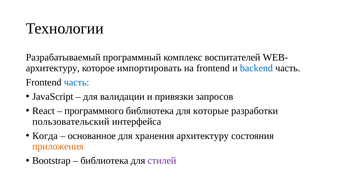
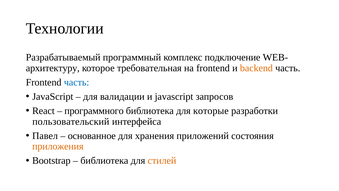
воспитателей: воспитателей -> подключение (232, 57)
импортировать: импортировать -> требовательная (149, 68)
backend colour: blue -> orange (256, 68)
и привязки: привязки -> javascript (174, 96)
Когда: Когда -> Павел (45, 136)
хранения архитектуру: архитектуру -> приложений (203, 136)
стилей colour: purple -> orange (162, 160)
